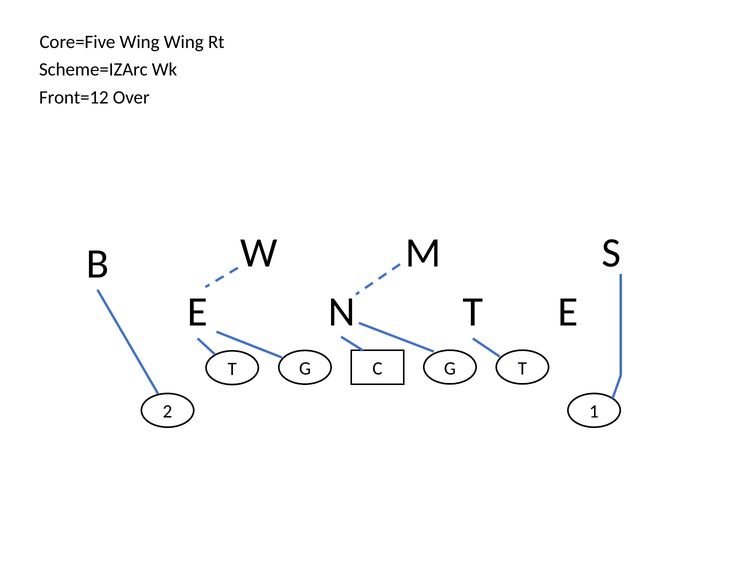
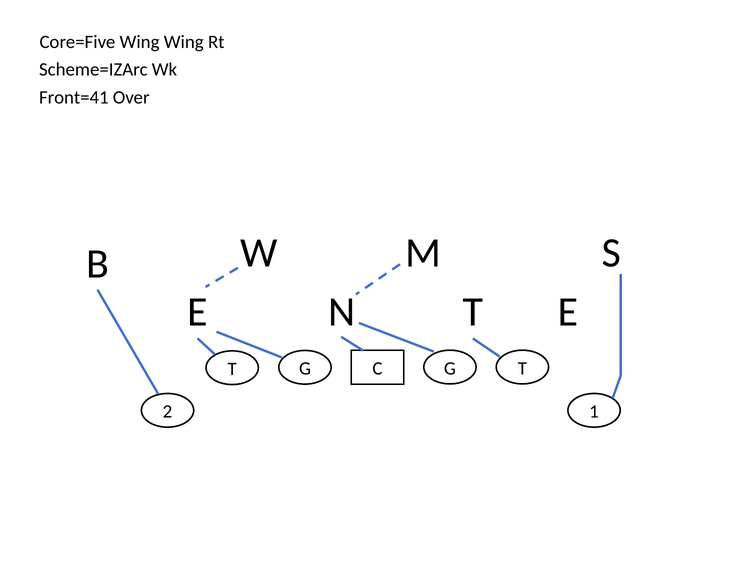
Front=12: Front=12 -> Front=41 (74, 97)
